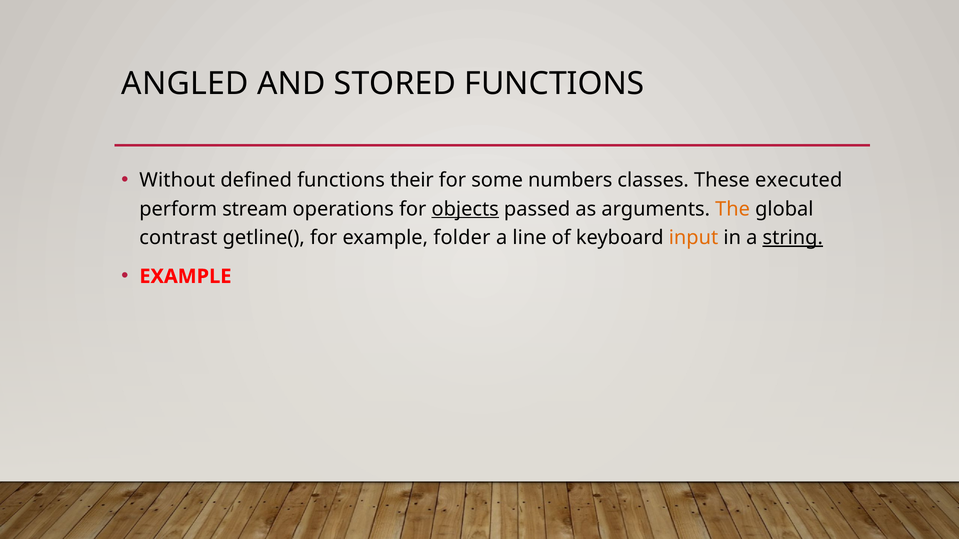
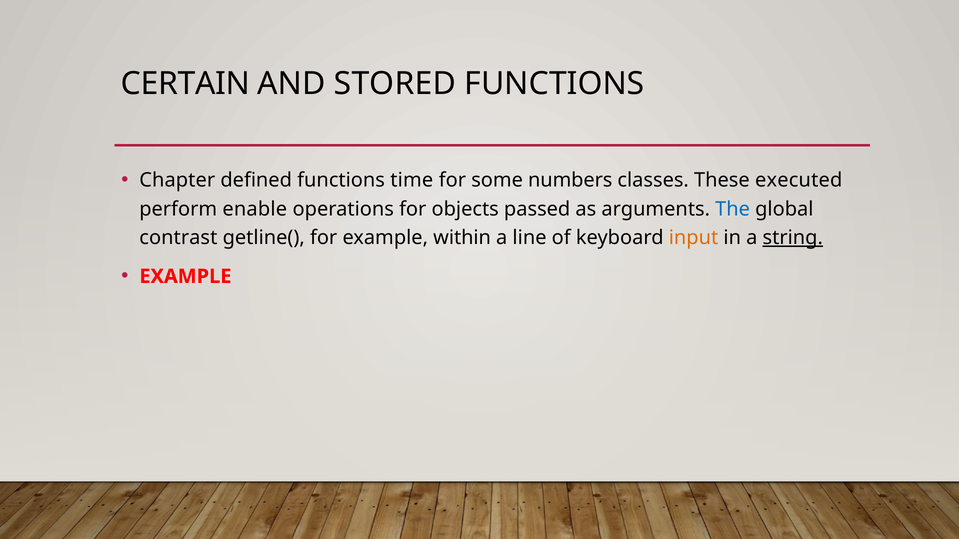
ANGLED: ANGLED -> CERTAIN (185, 84)
Without: Without -> Chapter (177, 180)
their: their -> time (412, 180)
stream: stream -> enable (255, 209)
objects underline: present -> none (465, 209)
The colour: orange -> blue (733, 209)
folder: folder -> within (462, 238)
